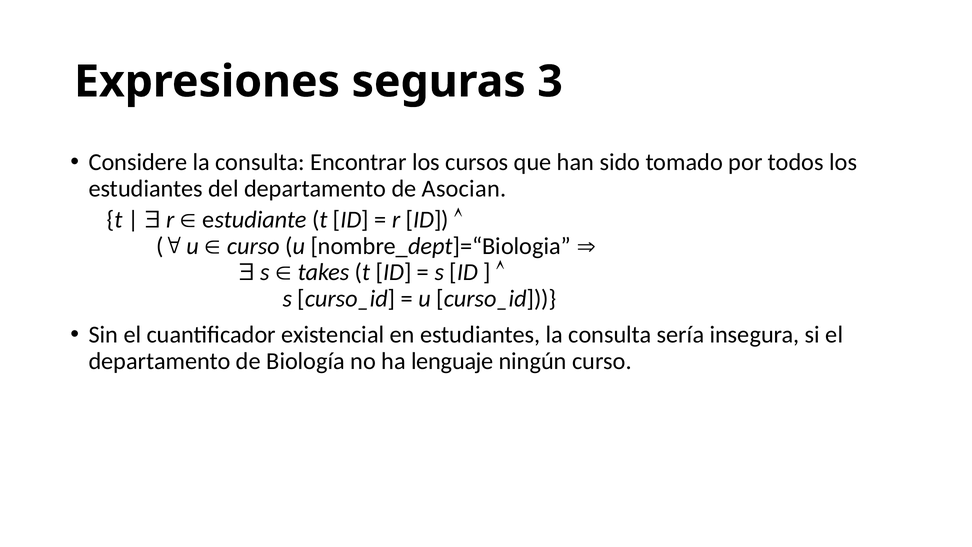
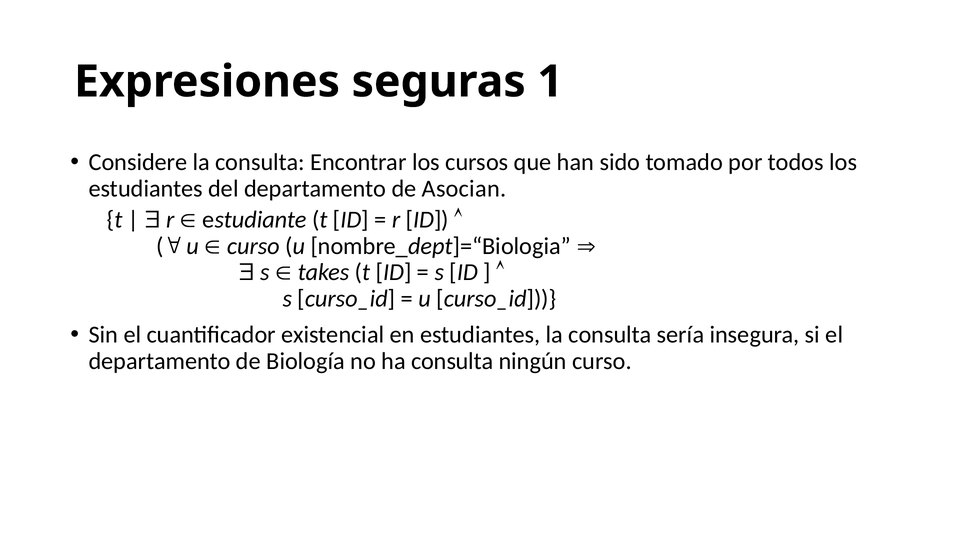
3: 3 -> 1 (550, 82)
ha lenguaje: lenguaje -> consulta (452, 361)
